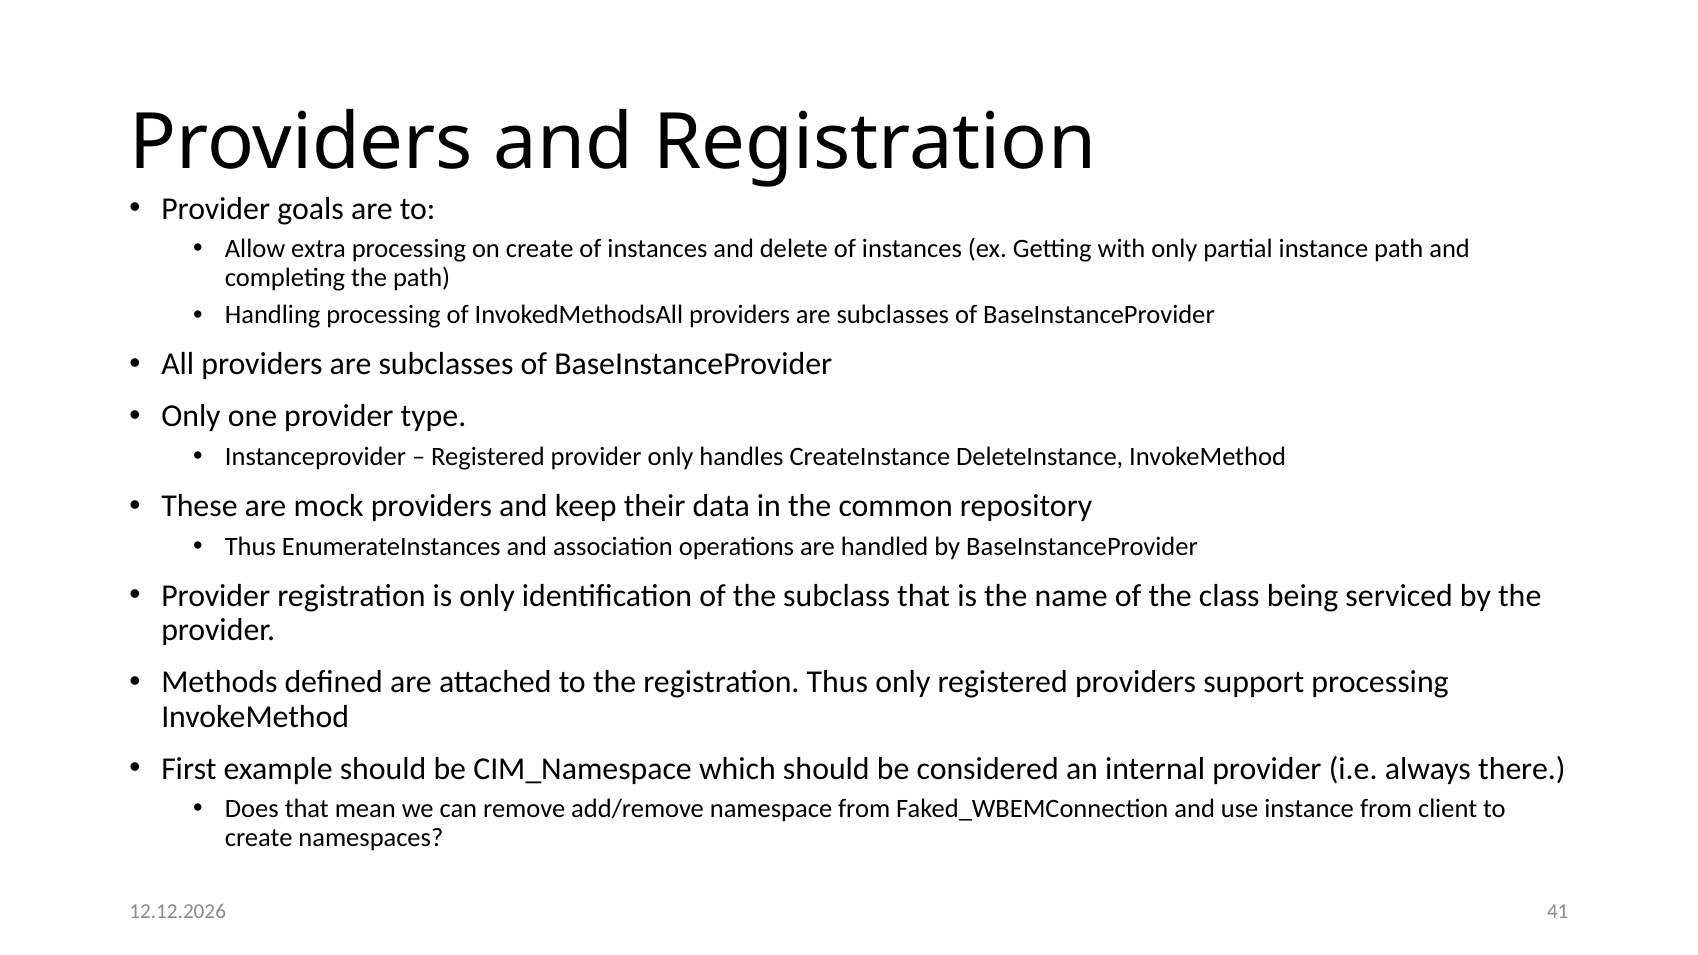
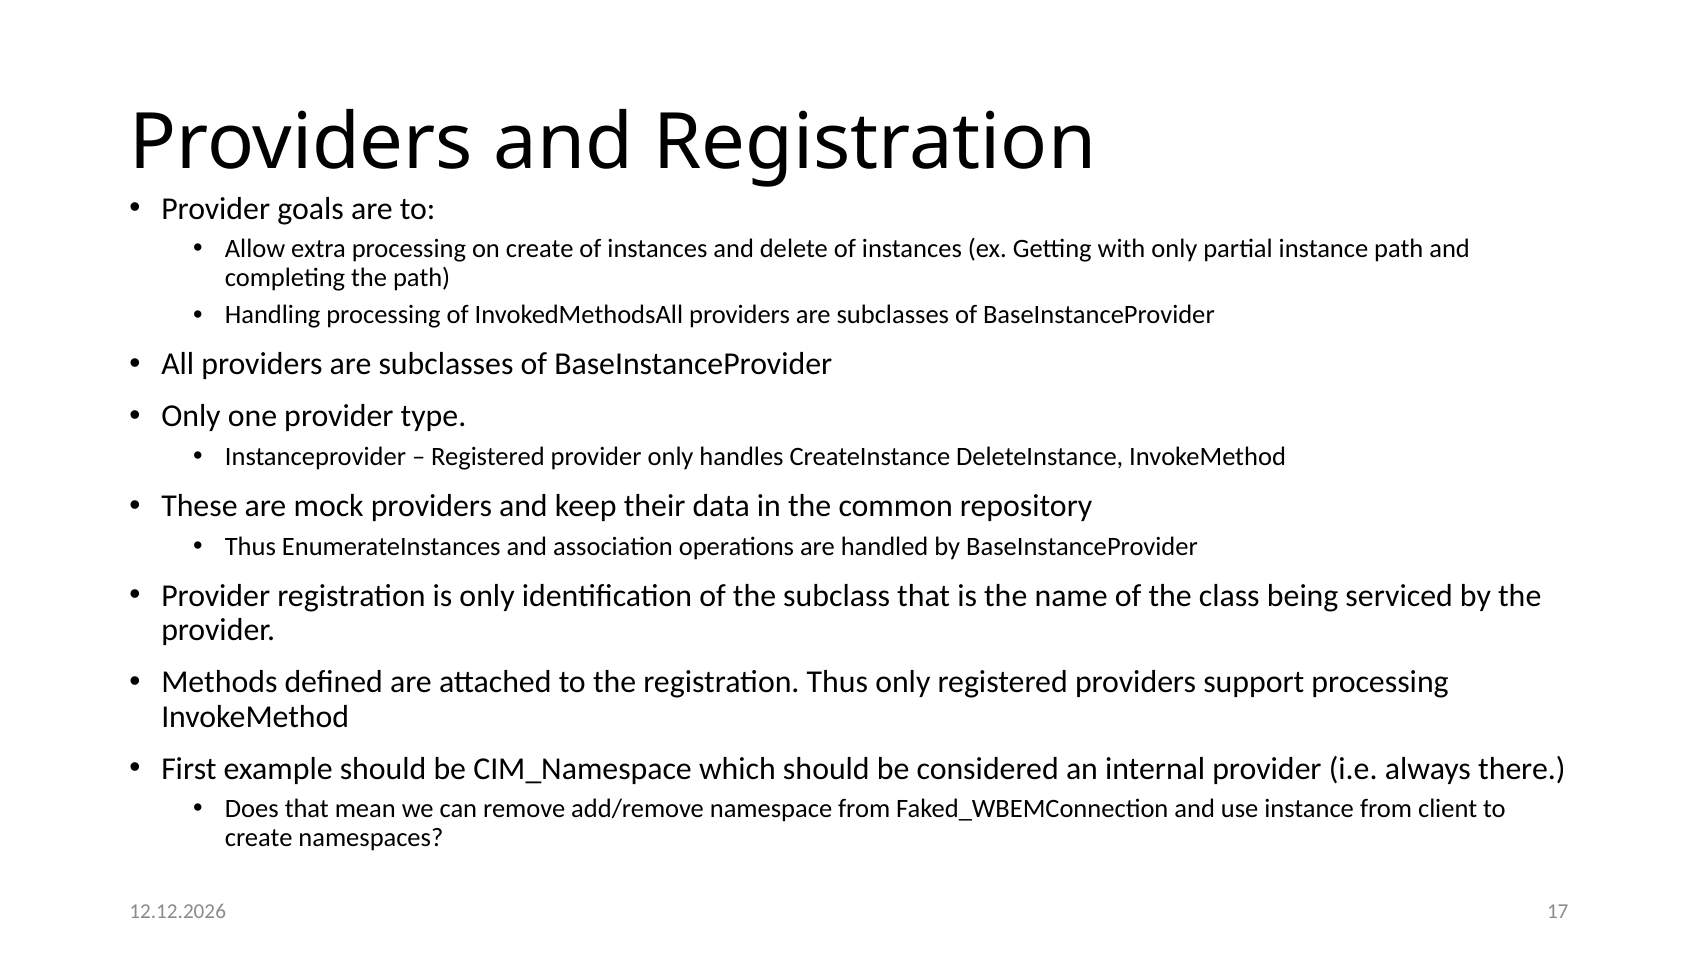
41: 41 -> 17 (1558, 912)
